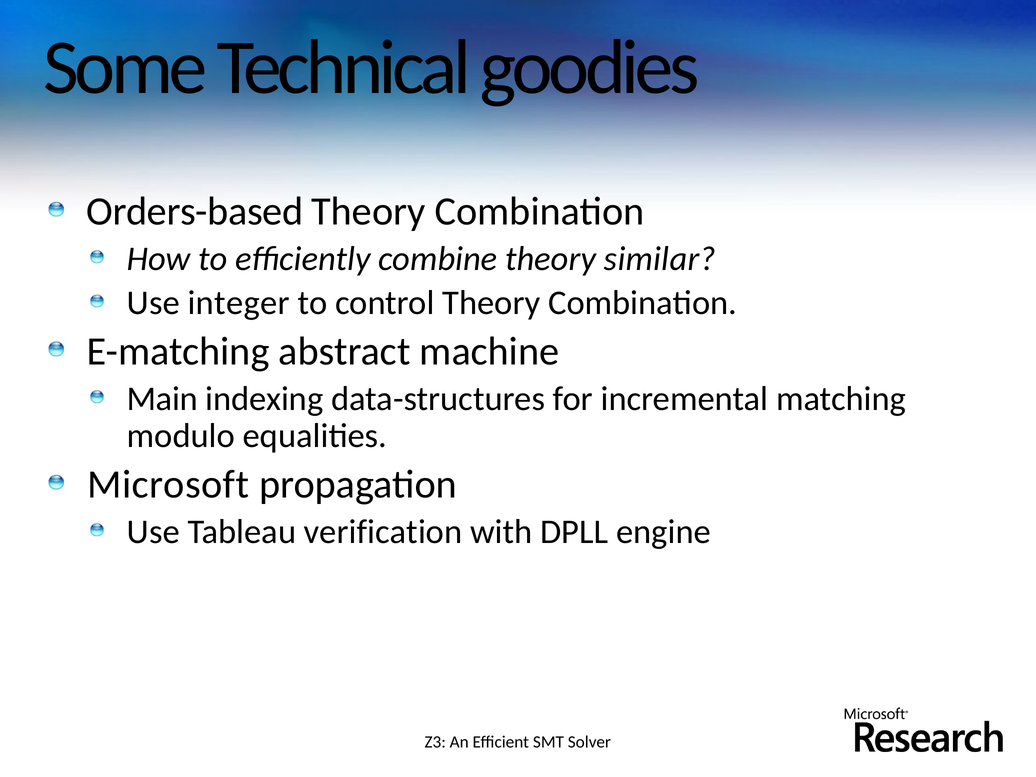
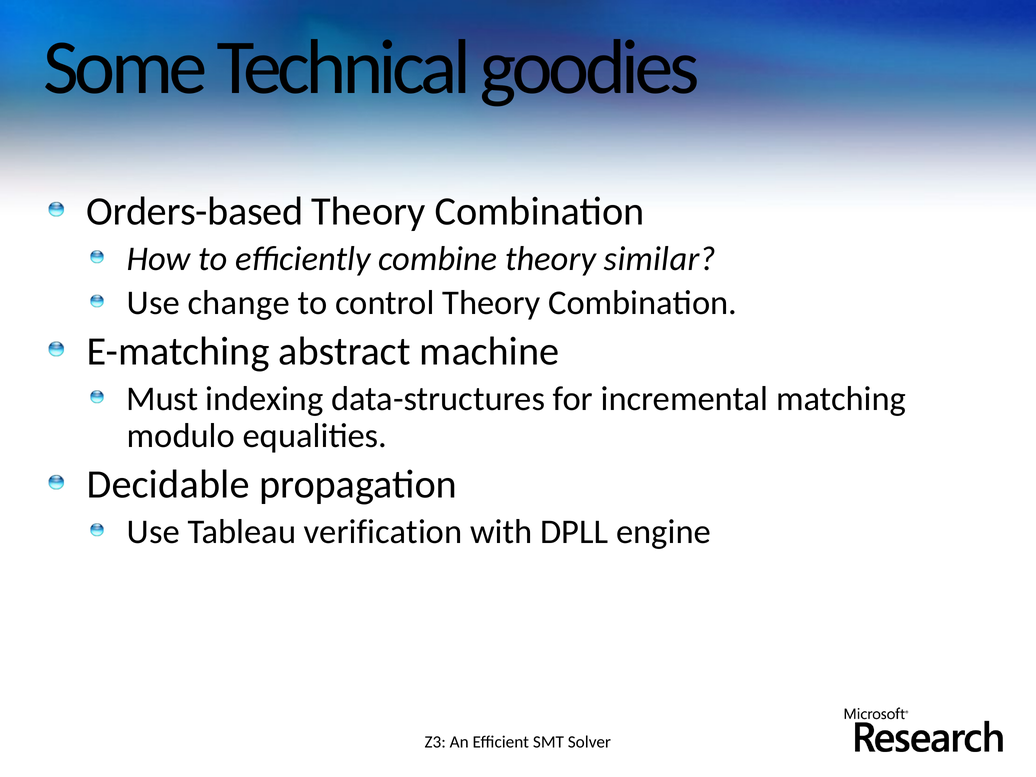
integer: integer -> change (239, 303)
Main: Main -> Must (162, 399)
Microsoft: Microsoft -> Decidable (168, 484)
